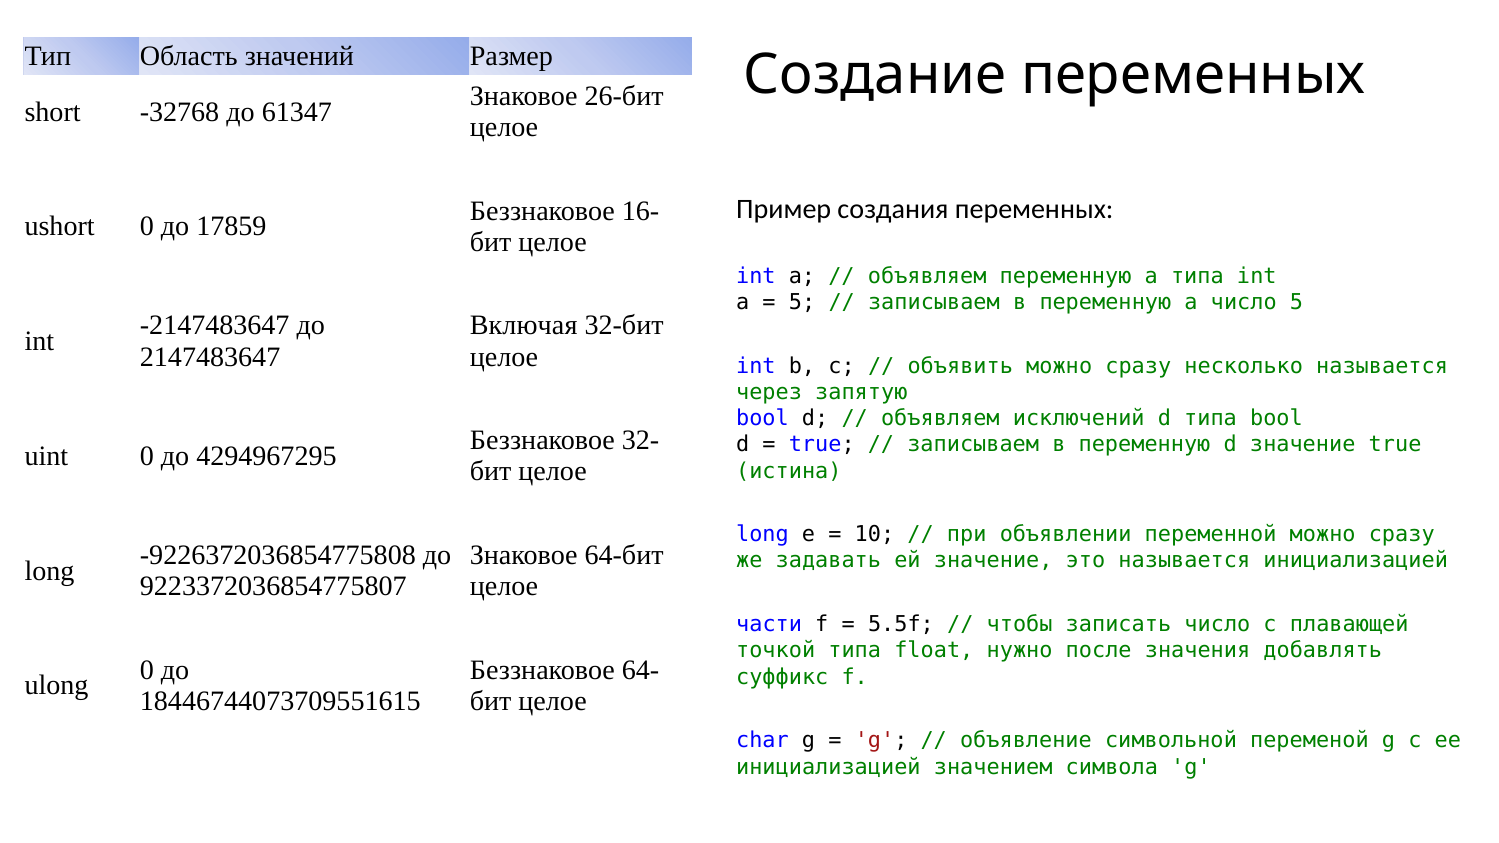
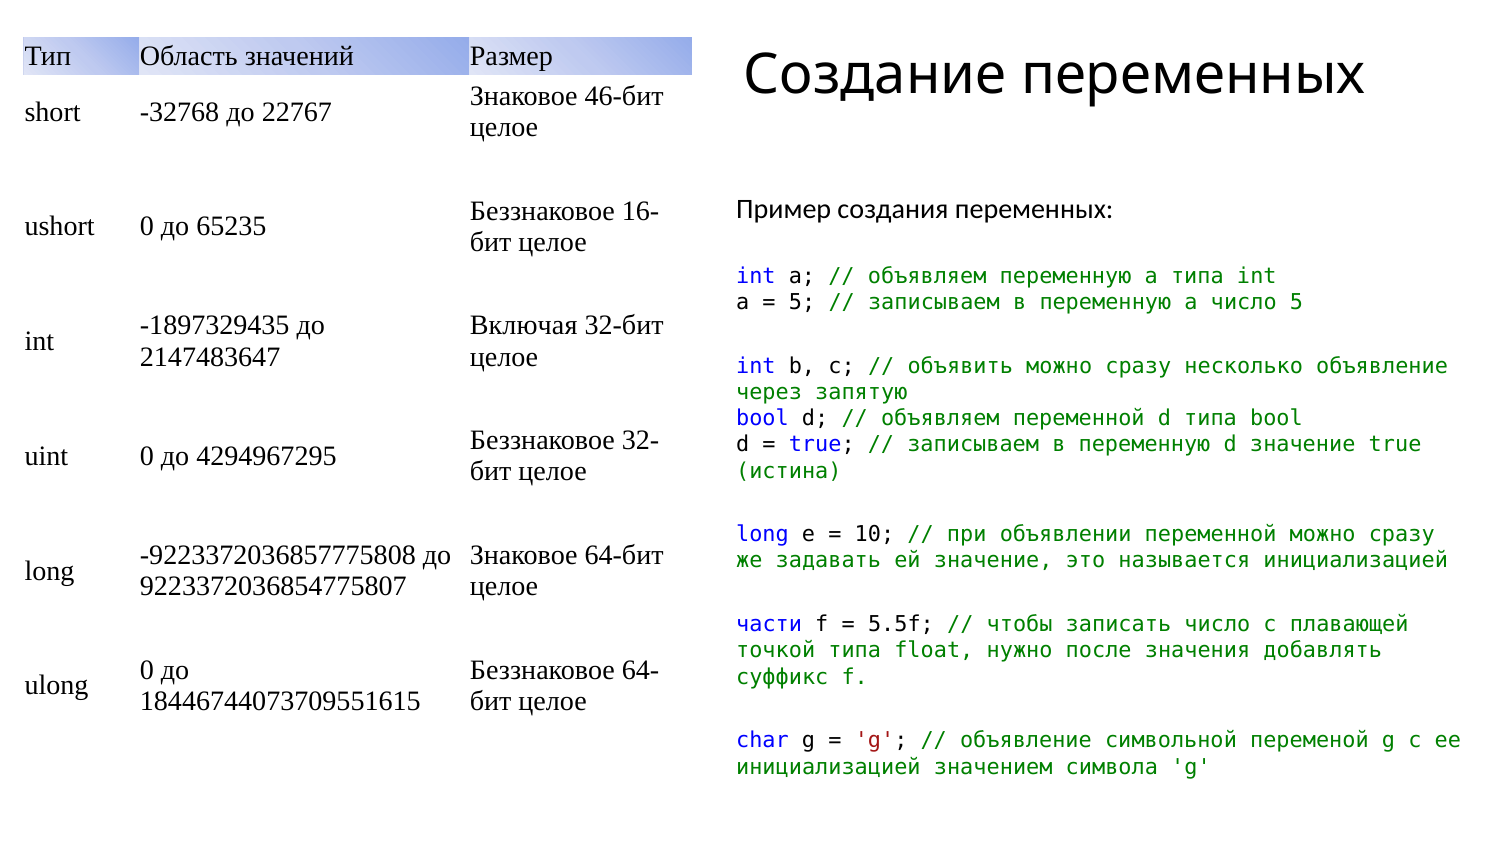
26-бит: 26-бит -> 46-бит (624, 96)
61347: 61347 -> 22767 (297, 112)
17859: 17859 -> 65235 (231, 227)
-2147483647: -2147483647 -> -1897329435 (215, 326)
несколько называется: называется -> объявление (1382, 366)
объявляем исключений: исключений -> переменной (1079, 418)
-9226372036854775808: -9226372036854775808 -> -9223372036857775808 (278, 555)
